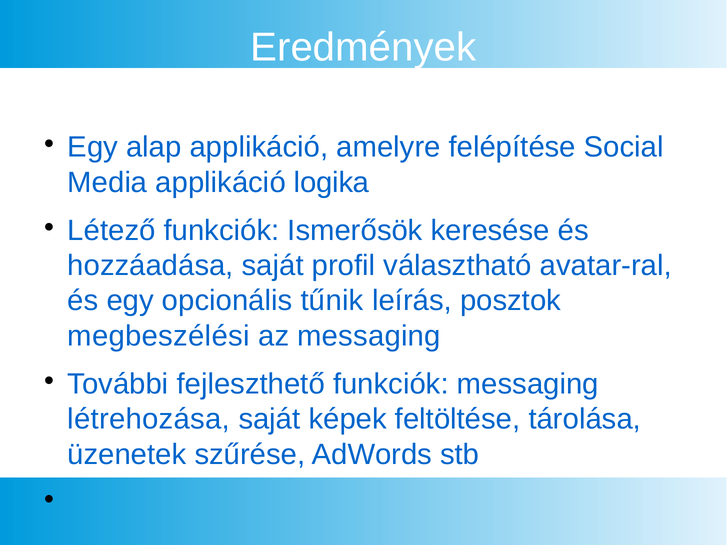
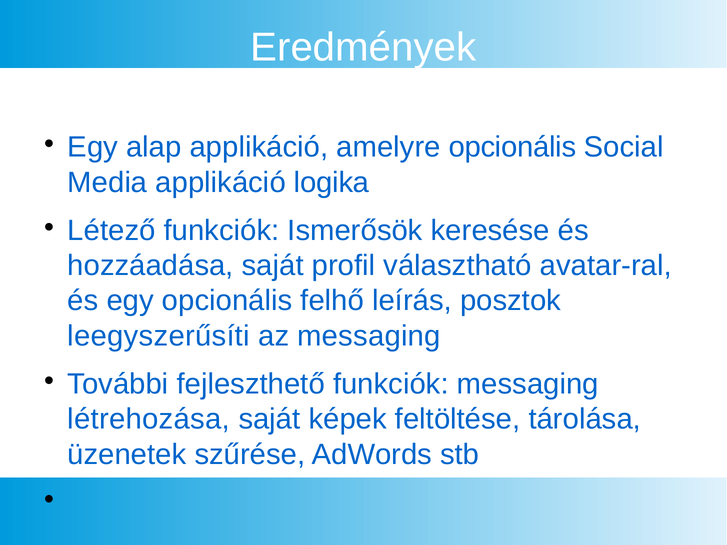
amelyre felépítése: felépítése -> opcionális (512, 147)
tűnik: tűnik -> felhő (332, 301)
megbeszélési: megbeszélési -> leegyszerűsíti (159, 336)
